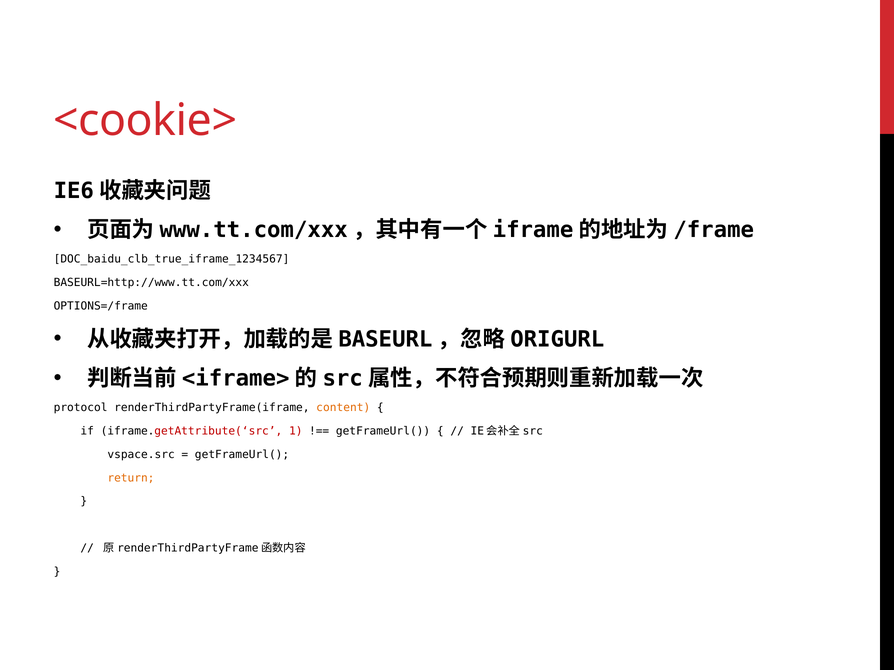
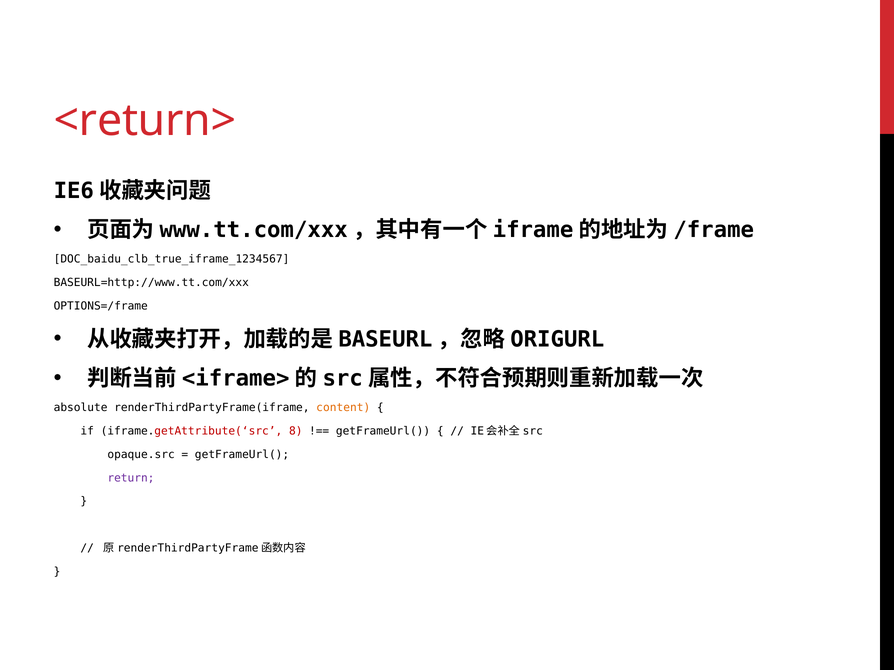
<cookie>: <cookie> -> <return> (145, 121)
protocol: protocol -> absolute (81, 408)
1: 1 -> 8 (296, 431)
vspace.src: vspace.src -> opaque.src (141, 455)
return colour: orange -> purple (131, 478)
